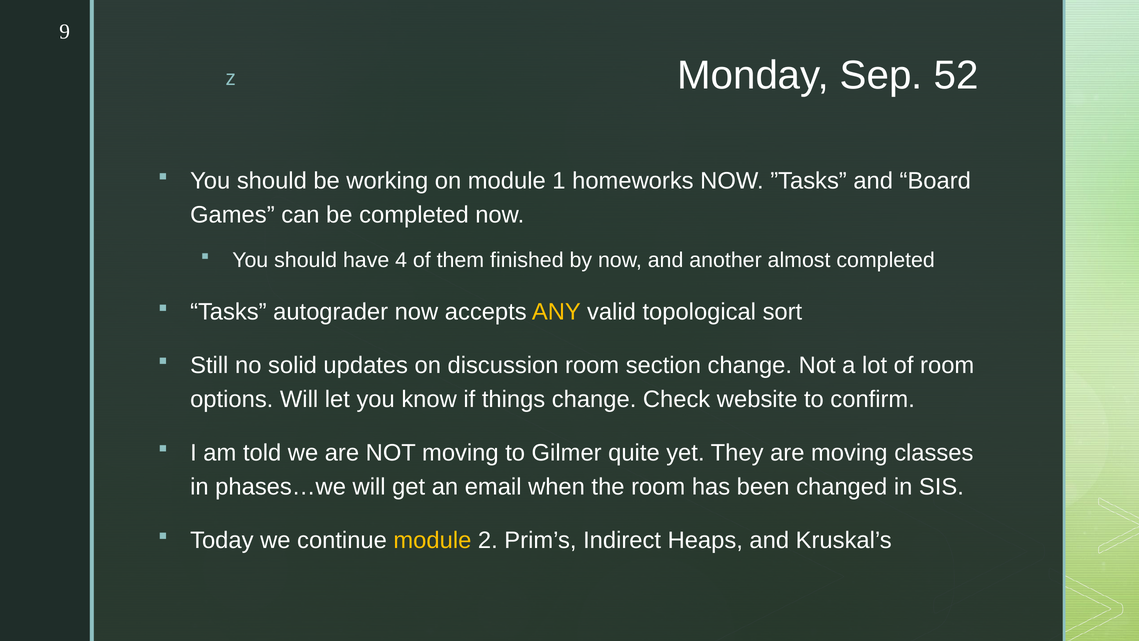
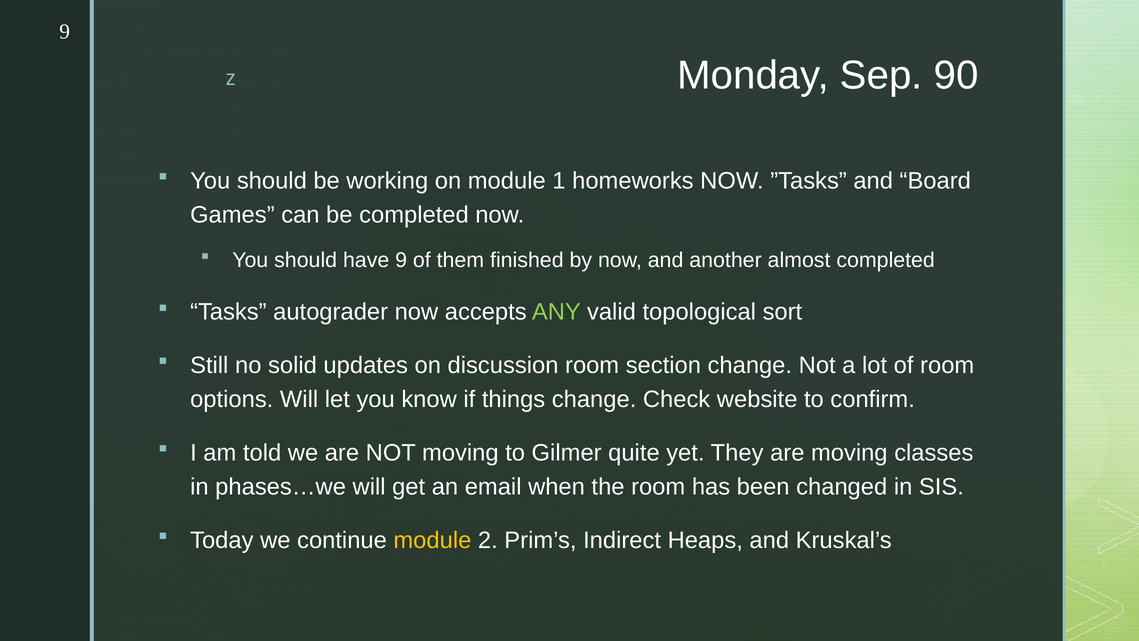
52: 52 -> 90 (956, 76)
have 4: 4 -> 9 (401, 260)
ANY colour: yellow -> light green (556, 312)
